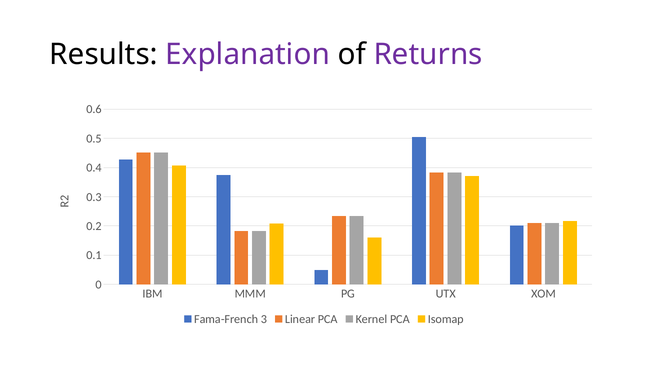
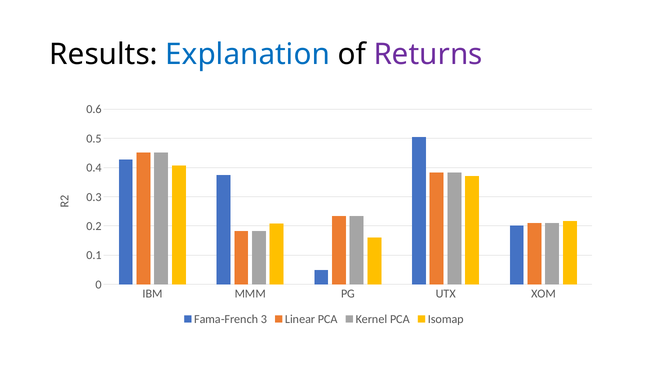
Explanation colour: purple -> blue (248, 54)
